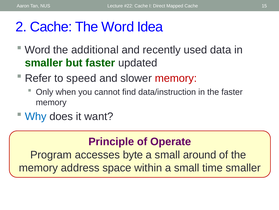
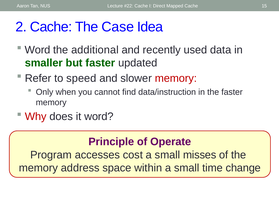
The Word: Word -> Case (118, 27)
Why colour: blue -> red (36, 116)
it want: want -> word (99, 116)
byte: byte -> cost (133, 154)
around: around -> misses (200, 154)
time smaller: smaller -> change (243, 167)
